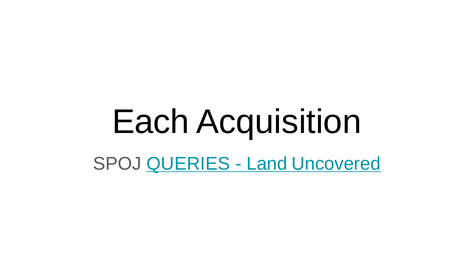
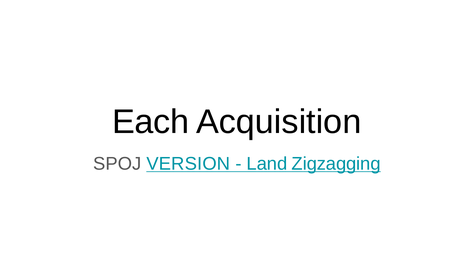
QUERIES: QUERIES -> VERSION (188, 164)
Uncovered: Uncovered -> Zigzagging (336, 164)
